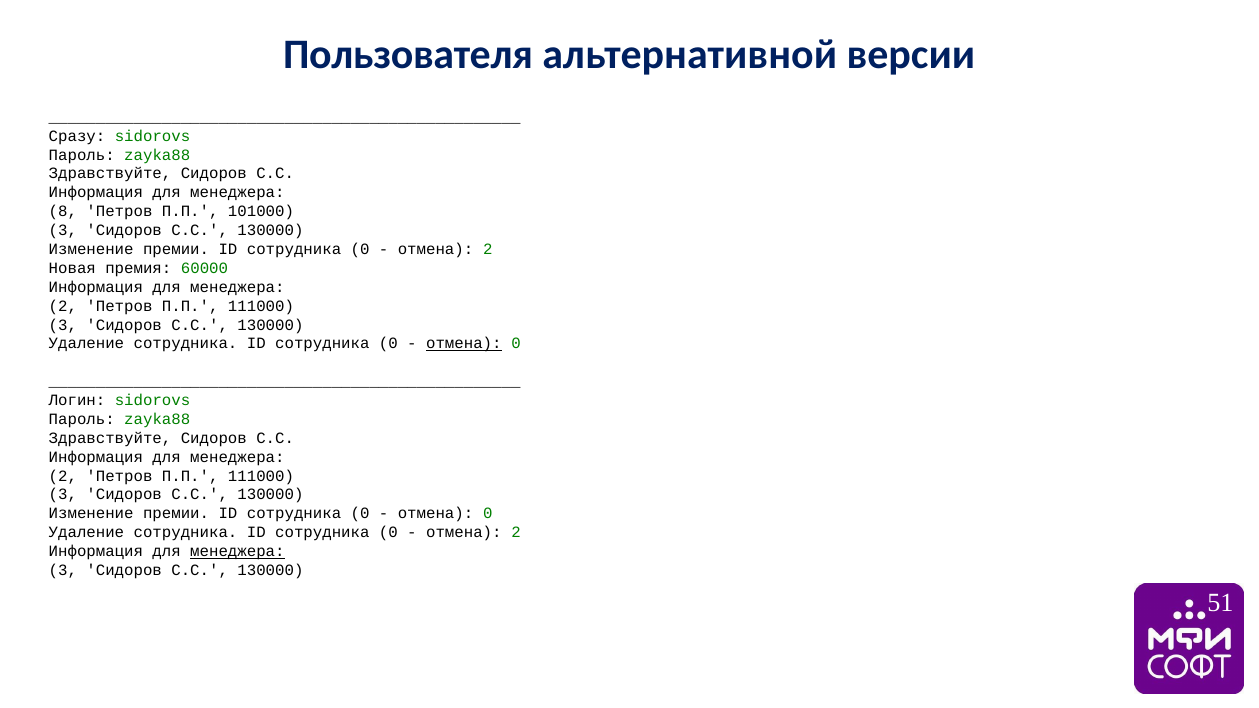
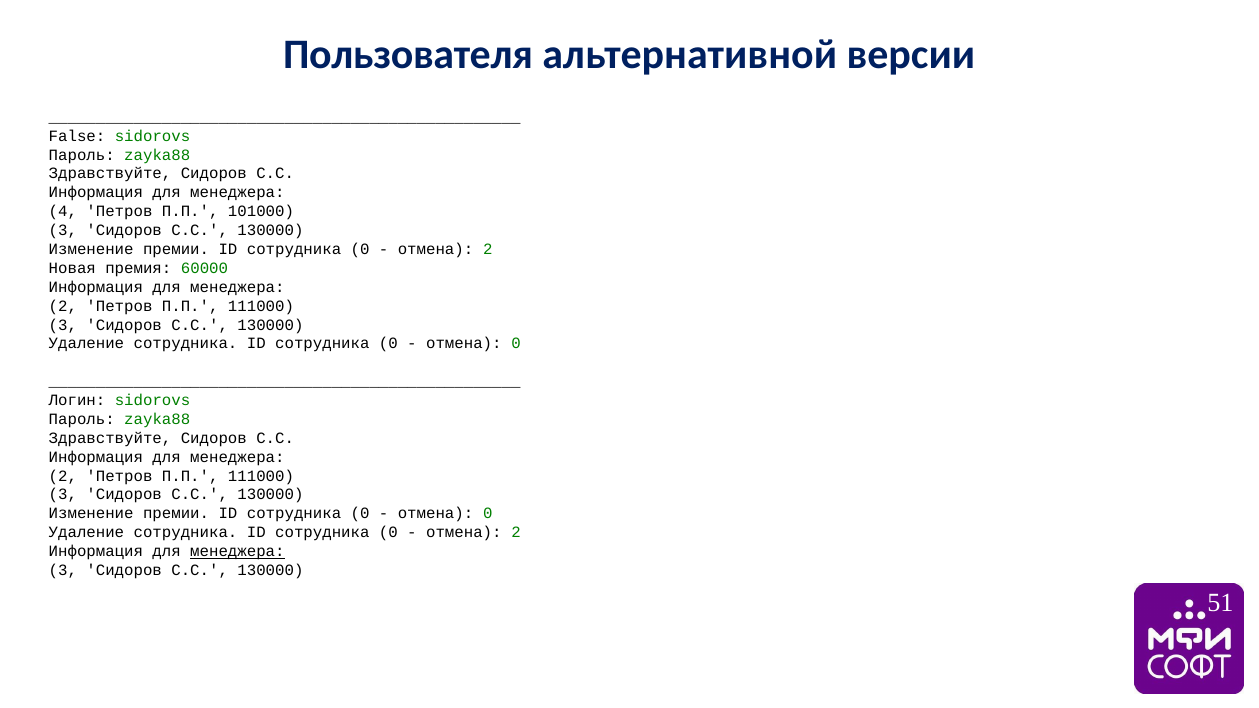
Сразу: Сразу -> False (77, 136)
8: 8 -> 4 (63, 212)
отмена underline: present -> none (464, 344)
